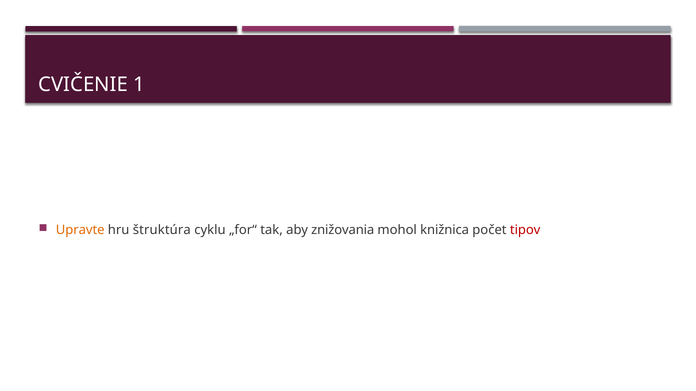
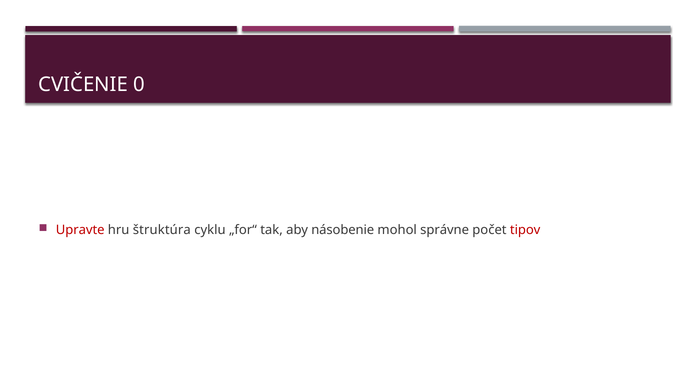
1: 1 -> 0 (139, 85)
Upravte colour: orange -> red (80, 230)
znižovania: znižovania -> násobenie (343, 230)
knižnica: knižnica -> správne (445, 230)
